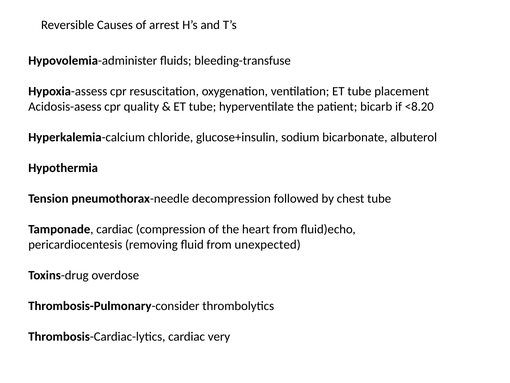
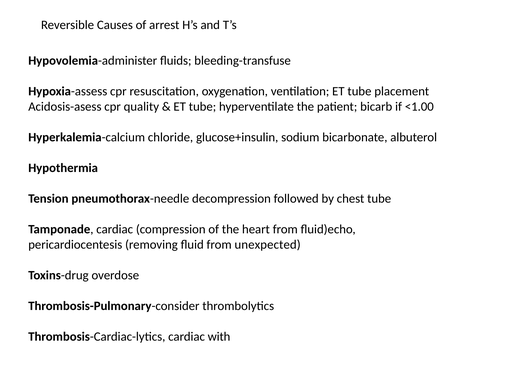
<8.20: <8.20 -> <1.00 (419, 107)
very: very -> with (219, 336)
